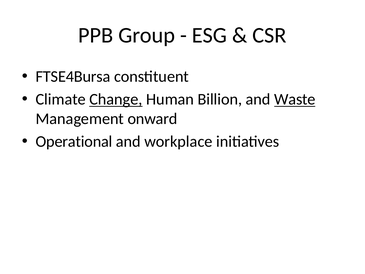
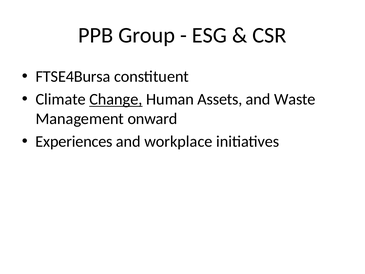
Billion: Billion -> Assets (220, 99)
Waste underline: present -> none (295, 99)
Operational: Operational -> Experiences (74, 141)
